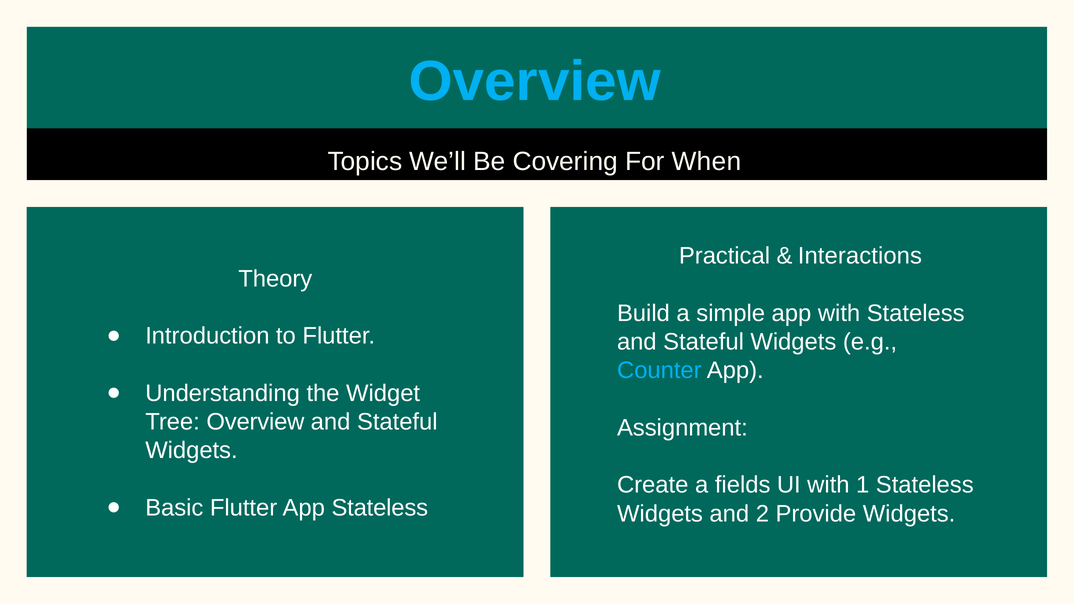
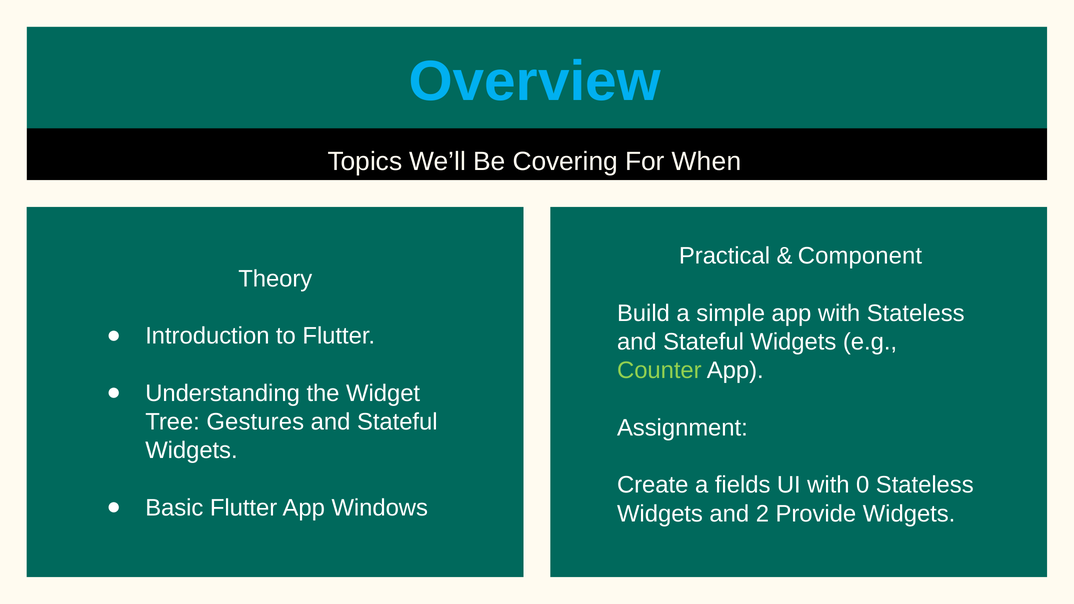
Interactions: Interactions -> Component (860, 256)
Counter colour: light blue -> light green (659, 371)
Tree Overview: Overview -> Gestures (255, 422)
1: 1 -> 0 (863, 485)
App Stateless: Stateless -> Windows (380, 508)
